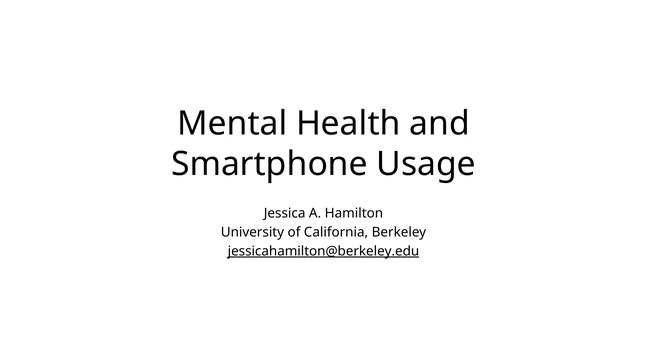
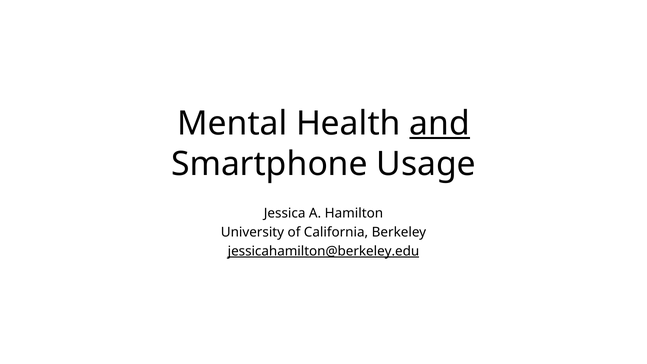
and underline: none -> present (440, 124)
